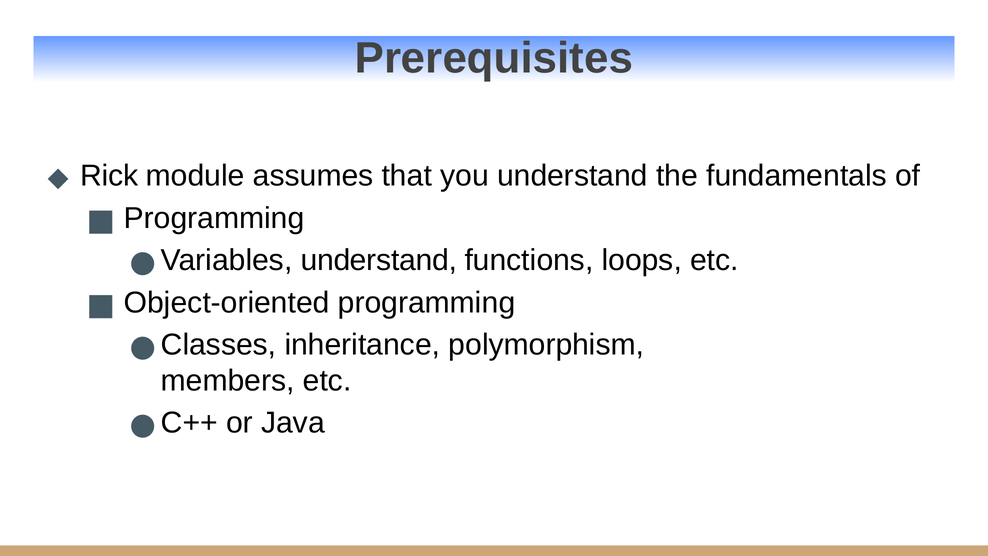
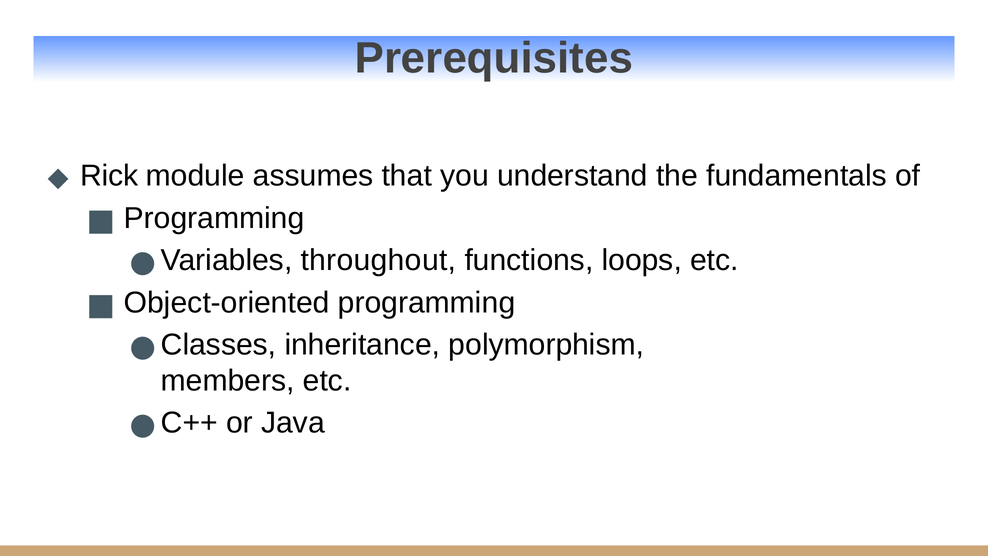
understand: understand -> throughout (378, 260)
